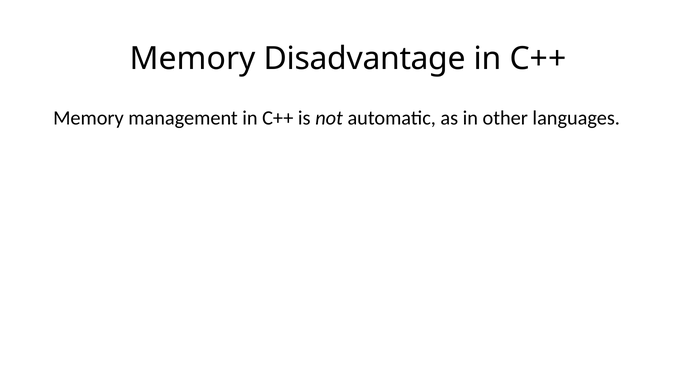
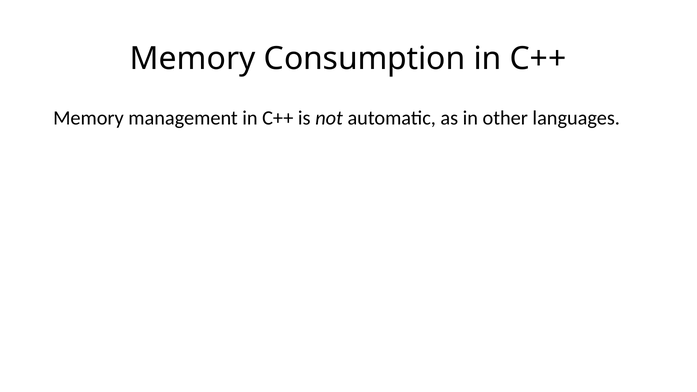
Disadvantage: Disadvantage -> Consumption (365, 59)
